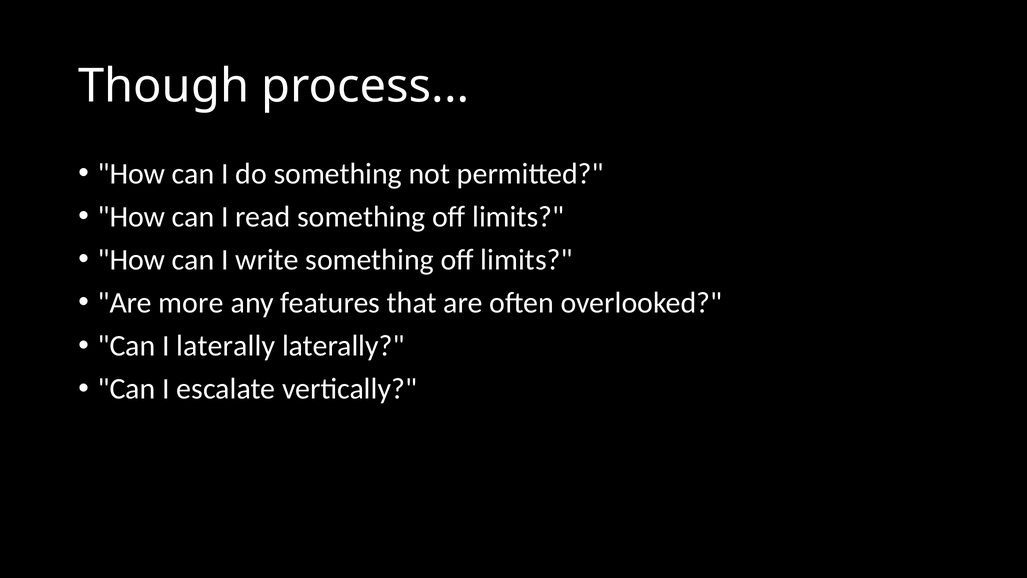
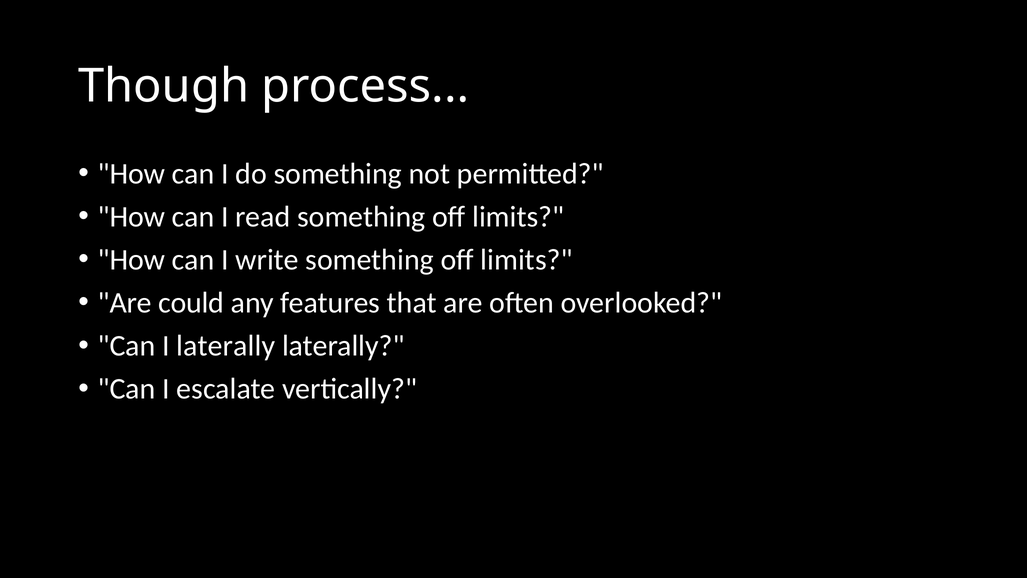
more: more -> could (191, 303)
